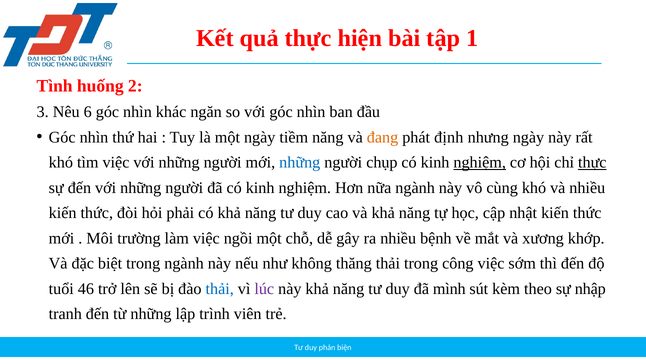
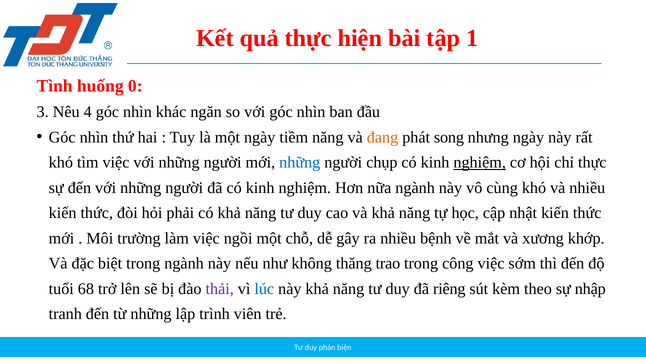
2: 2 -> 0 (135, 86)
6: 6 -> 4 (88, 112)
định: định -> song (449, 137)
thực underline: present -> none (592, 162)
thăng thải: thải -> trao (388, 263)
46: 46 -> 68 (86, 288)
thải colour: blue -> purple (220, 288)
lúc colour: purple -> blue (264, 288)
mình: mình -> riêng (449, 288)
